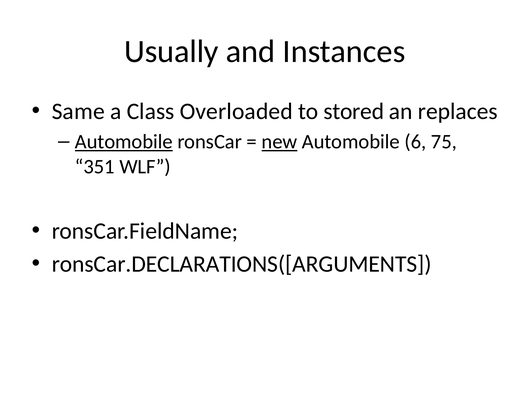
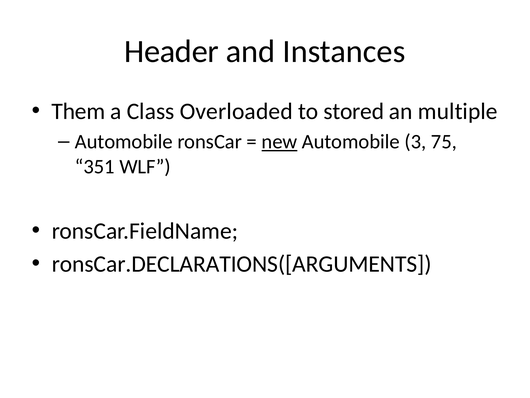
Usually: Usually -> Header (171, 51)
Same: Same -> Them (78, 111)
replaces: replaces -> multiple (458, 111)
Automobile underline: present -> none (124, 142)
6: 6 -> 3 (415, 142)
